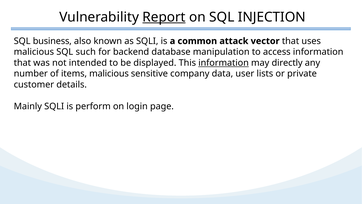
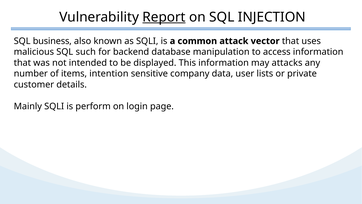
information underline: present -> none (224, 63)
directly: directly -> attacks (287, 63)
items malicious: malicious -> intention (109, 74)
